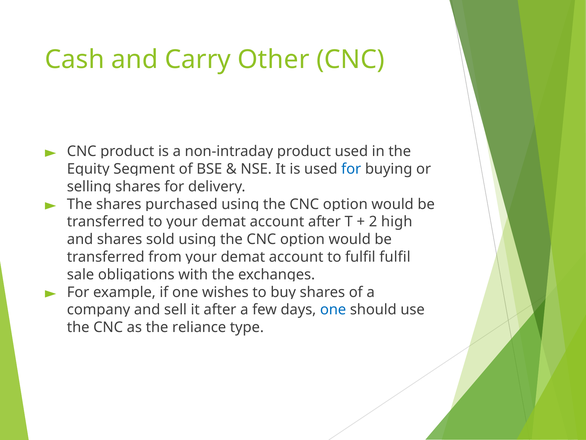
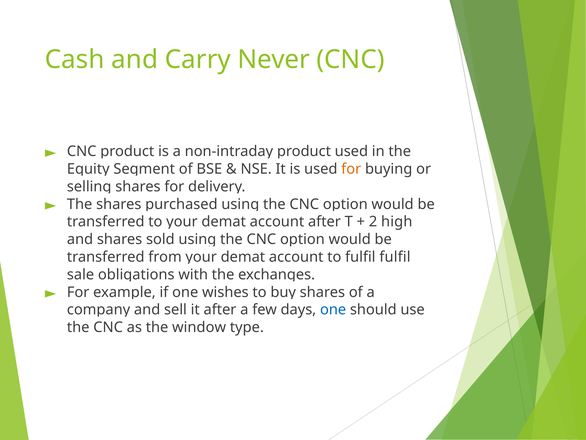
Other: Other -> Never (274, 59)
for colour: blue -> orange (351, 169)
reliance: reliance -> window (199, 327)
